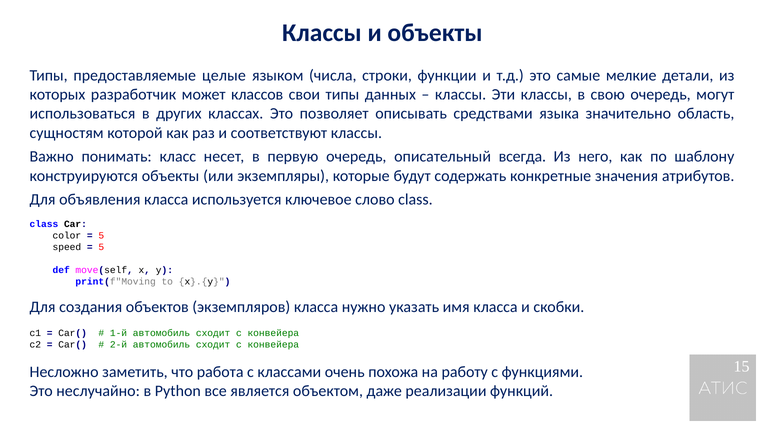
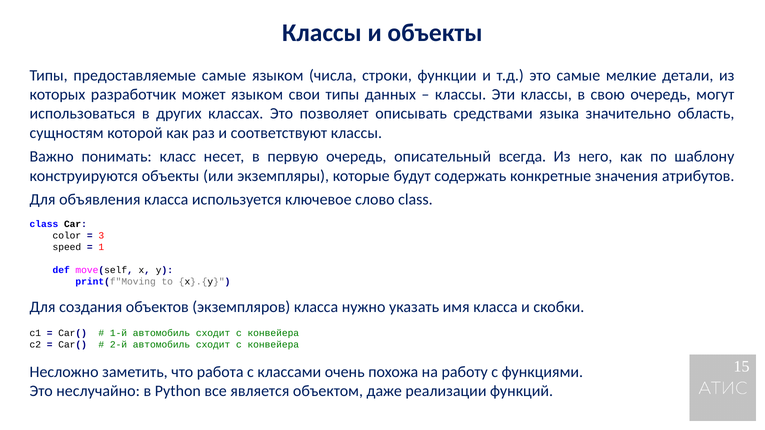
предоставляемые целые: целые -> самые (224, 75)
может классов: классов -> языком (257, 95)
5: 5 -> 3 (101, 236)
5: 5 -> 1 (101, 247)
